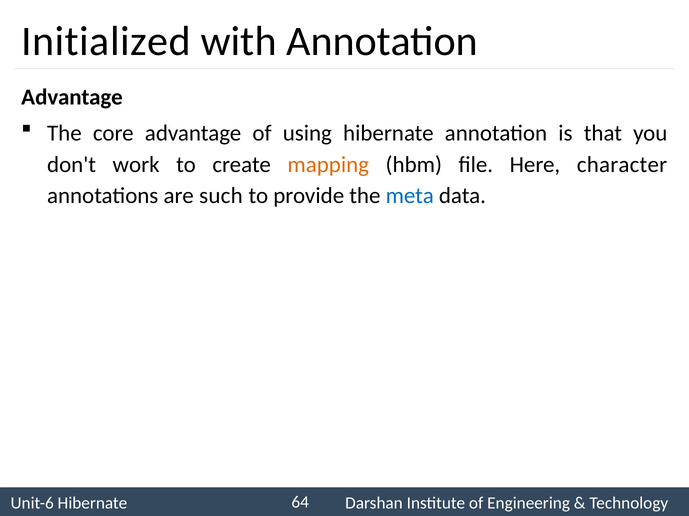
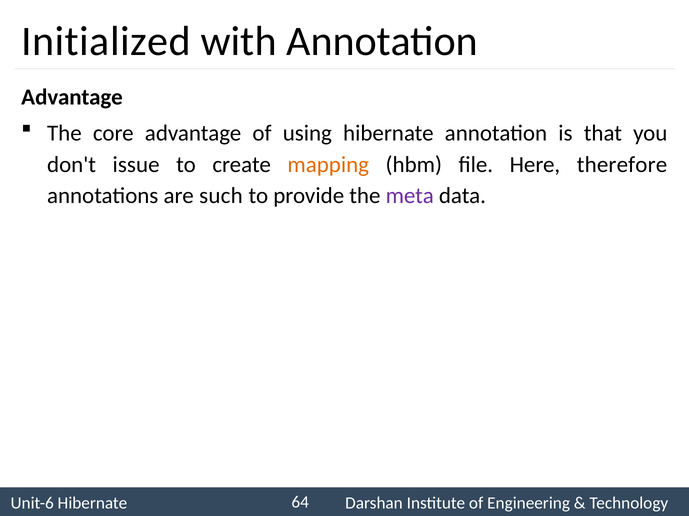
work: work -> issue (136, 165)
character: character -> therefore (622, 165)
meta colour: blue -> purple (410, 196)
